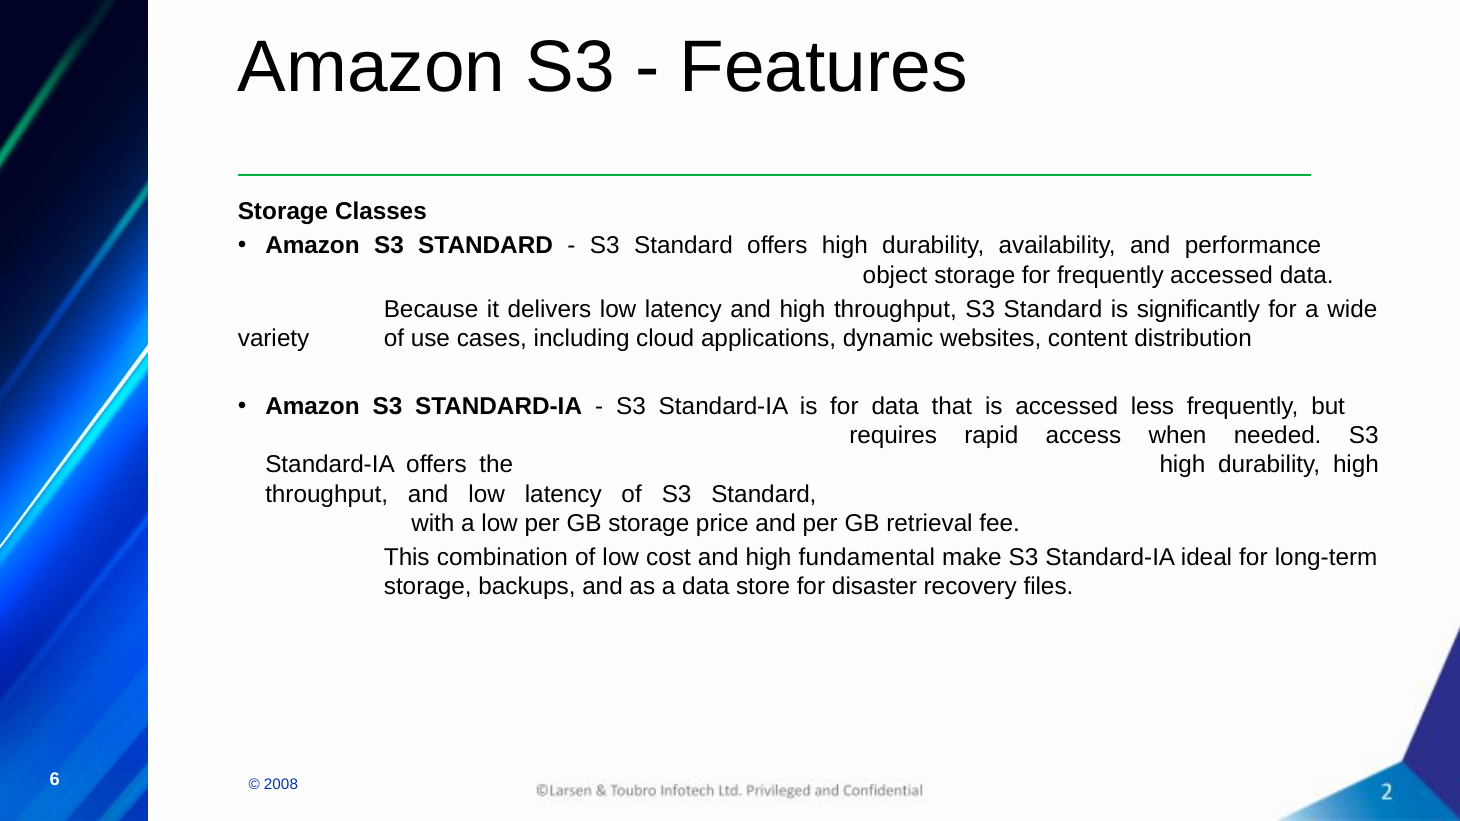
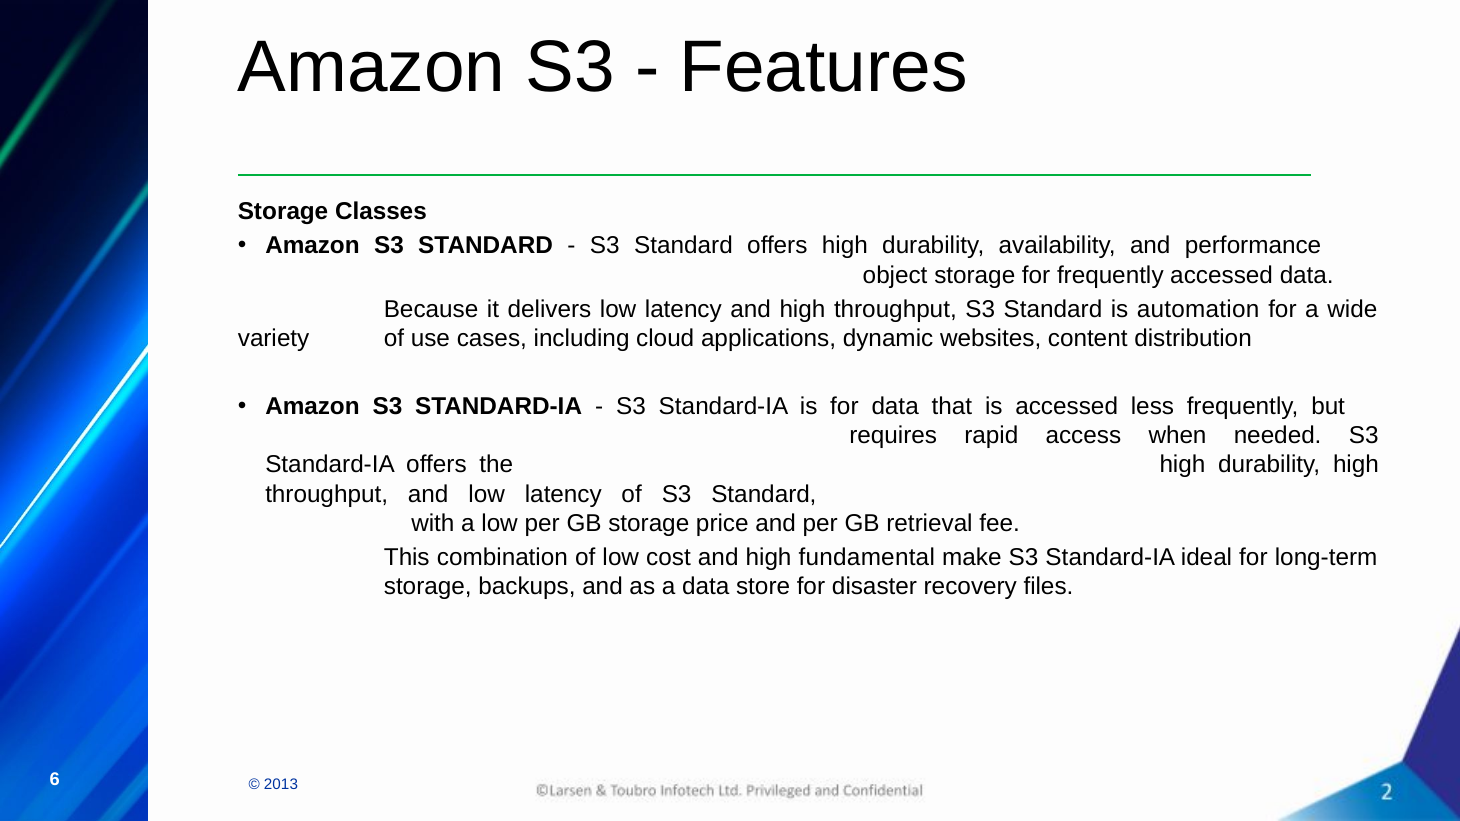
significantly: significantly -> automation (1198, 309)
2008: 2008 -> 2013 (281, 785)
